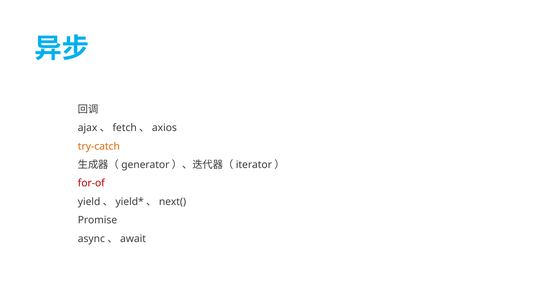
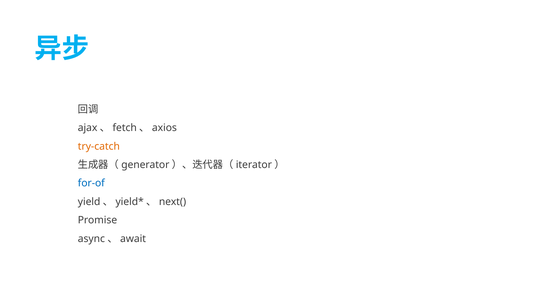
for-of colour: red -> blue (91, 183)
